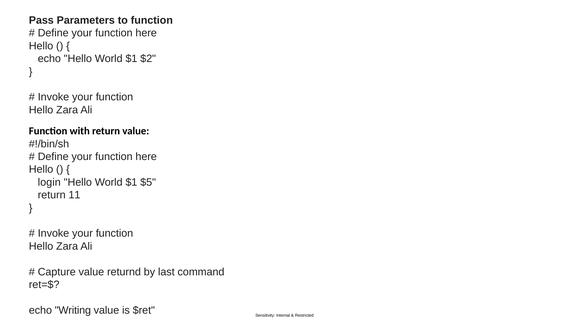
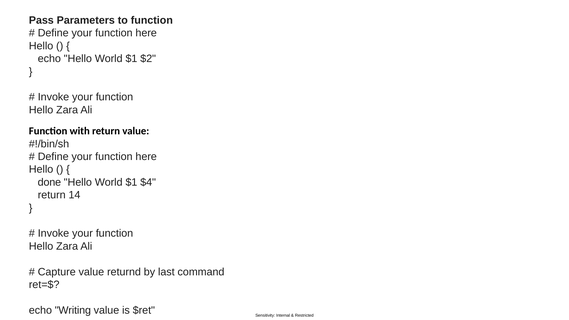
login: login -> done (49, 182)
$5: $5 -> $4 (148, 182)
11: 11 -> 14 (74, 195)
